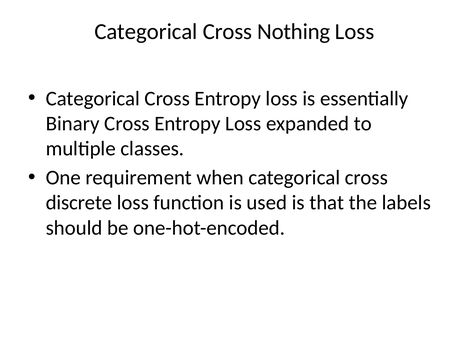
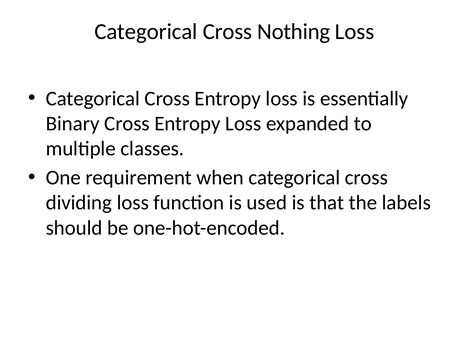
discrete: discrete -> dividing (79, 203)
